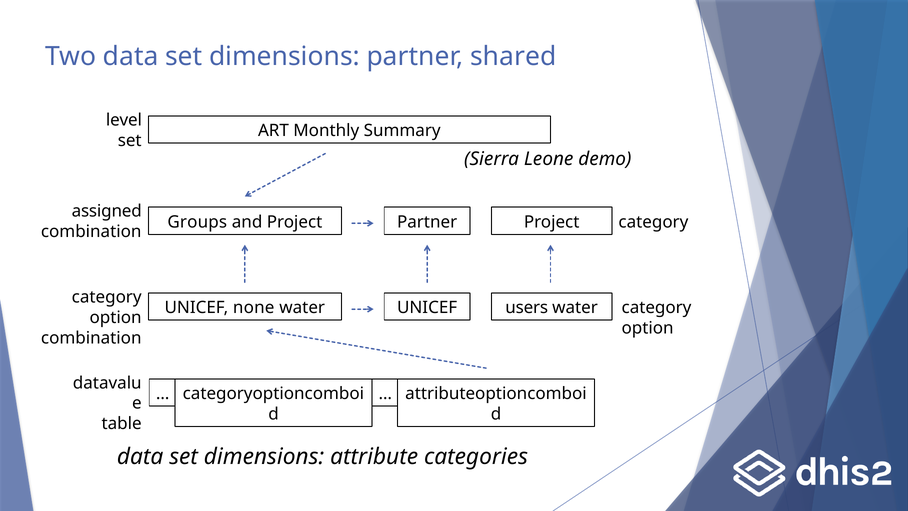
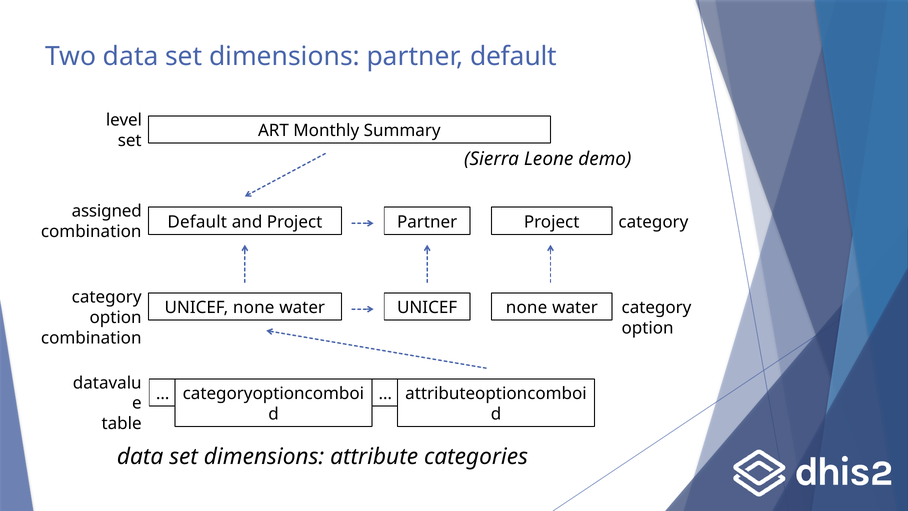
partner shared: shared -> default (514, 57)
Groups: Groups -> Default (197, 222)
users: users -> none (527, 308)
